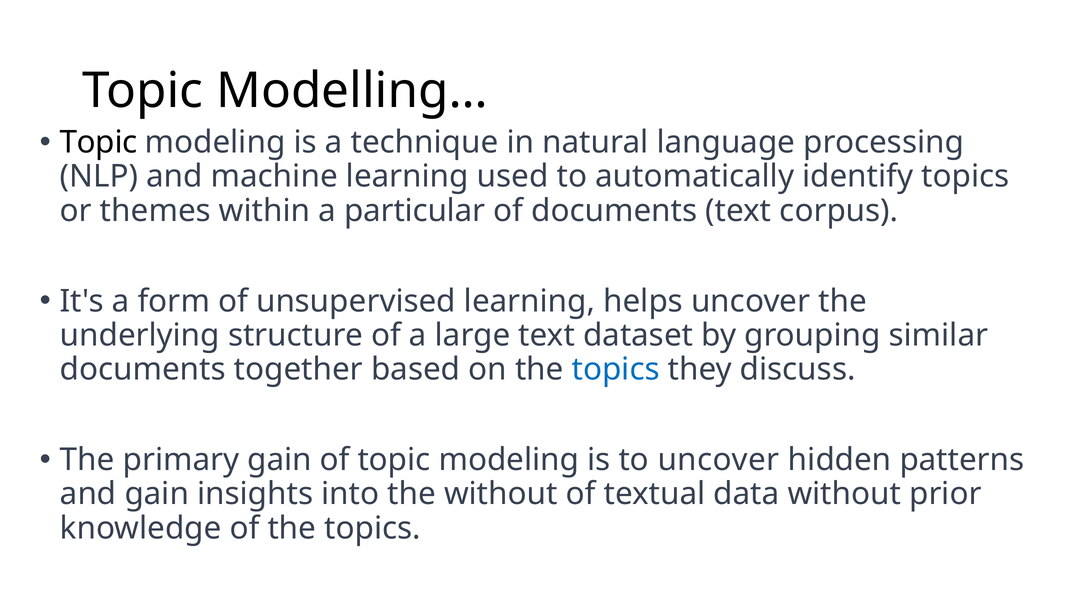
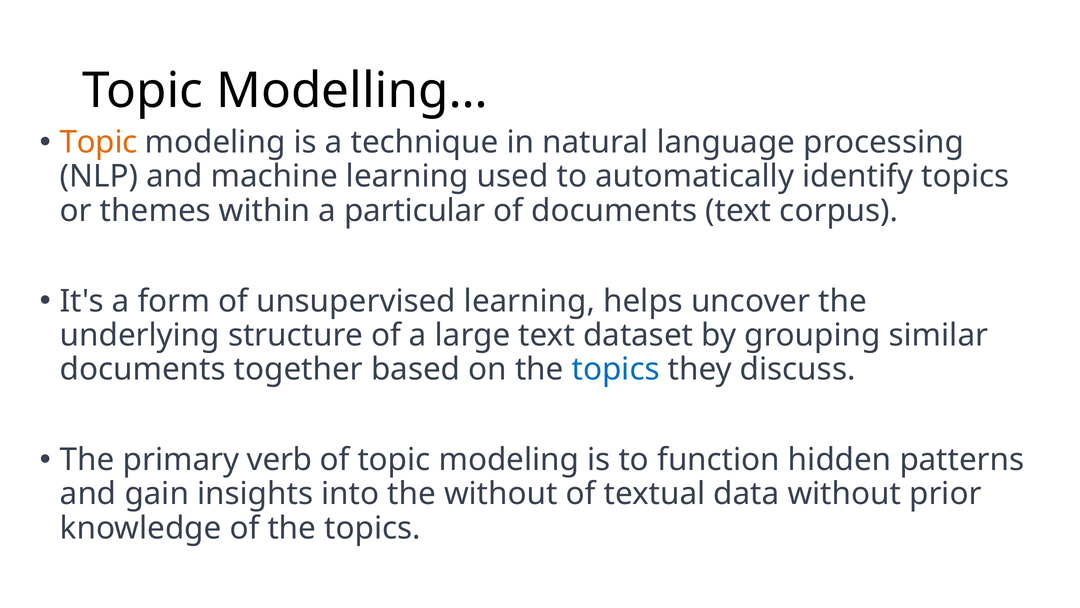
Topic colour: black -> orange (99, 142)
primary gain: gain -> verb (280, 460)
to uncover: uncover -> function (719, 460)
